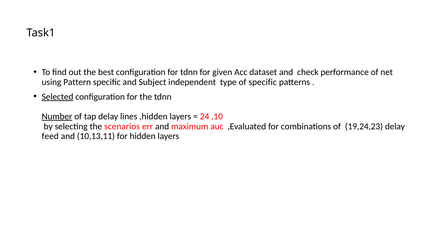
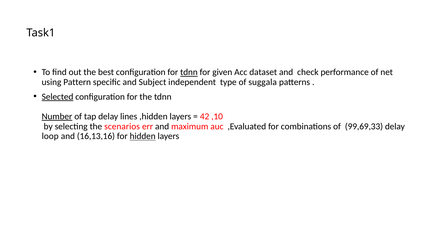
tdnn underline: none -> present (189, 72)
of specific: specific -> suggala (263, 82)
24: 24 -> 42 (205, 116)
19,24,23: 19,24,23 -> 99,69,33 (364, 126)
feed: feed -> loop (50, 136)
10,13,11: 10,13,11 -> 16,13,16 (96, 136)
hidden underline: none -> present (143, 136)
